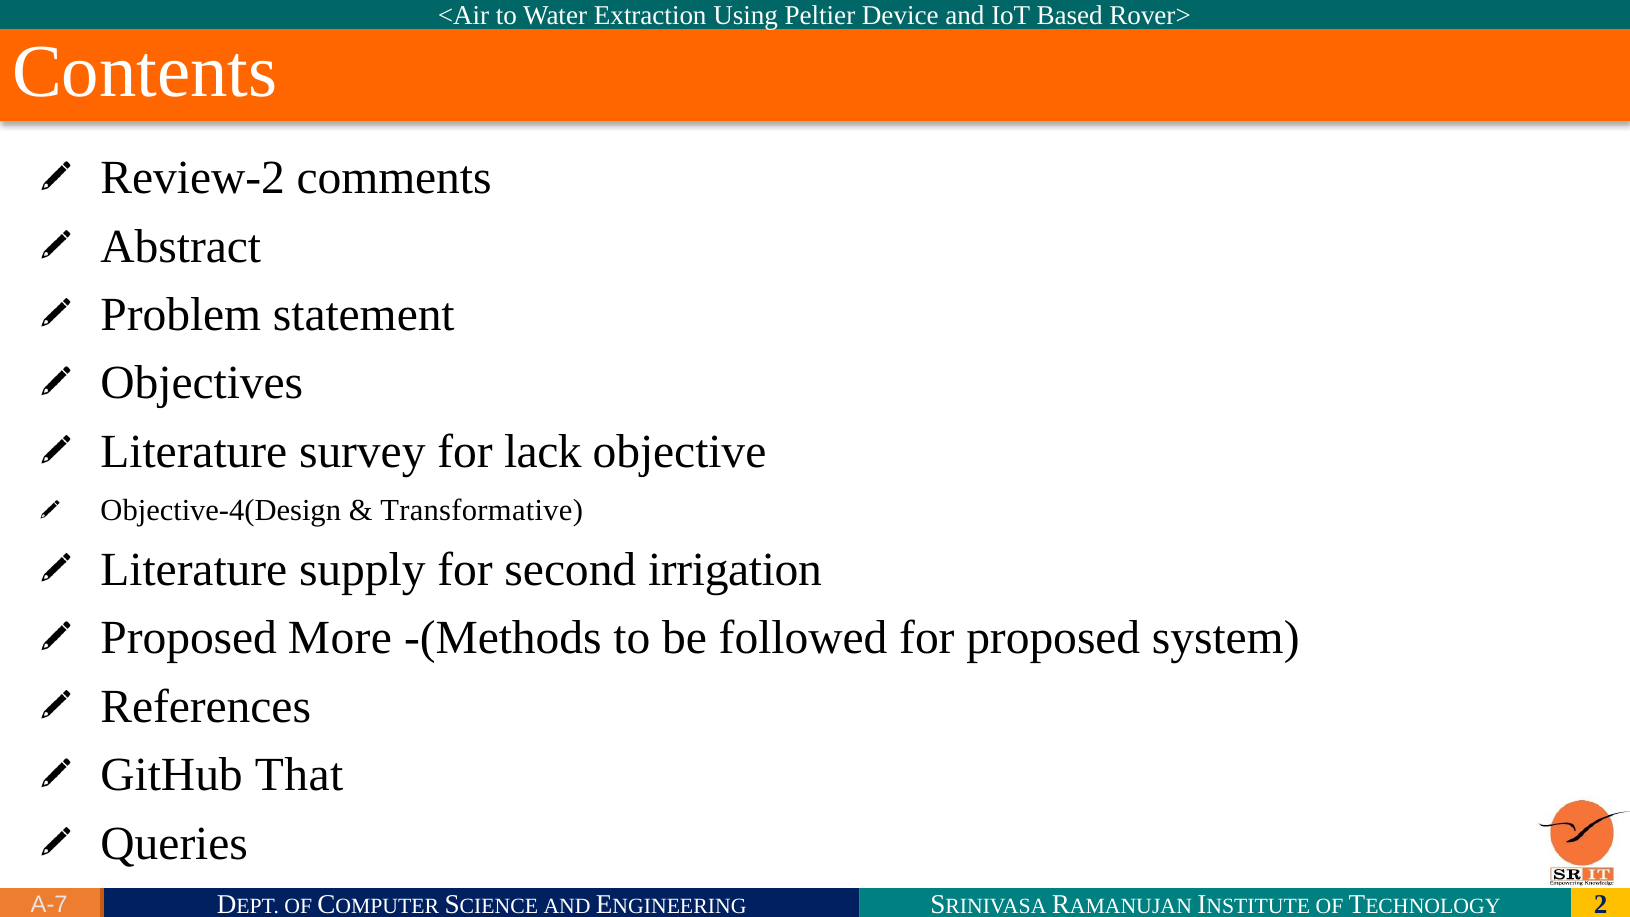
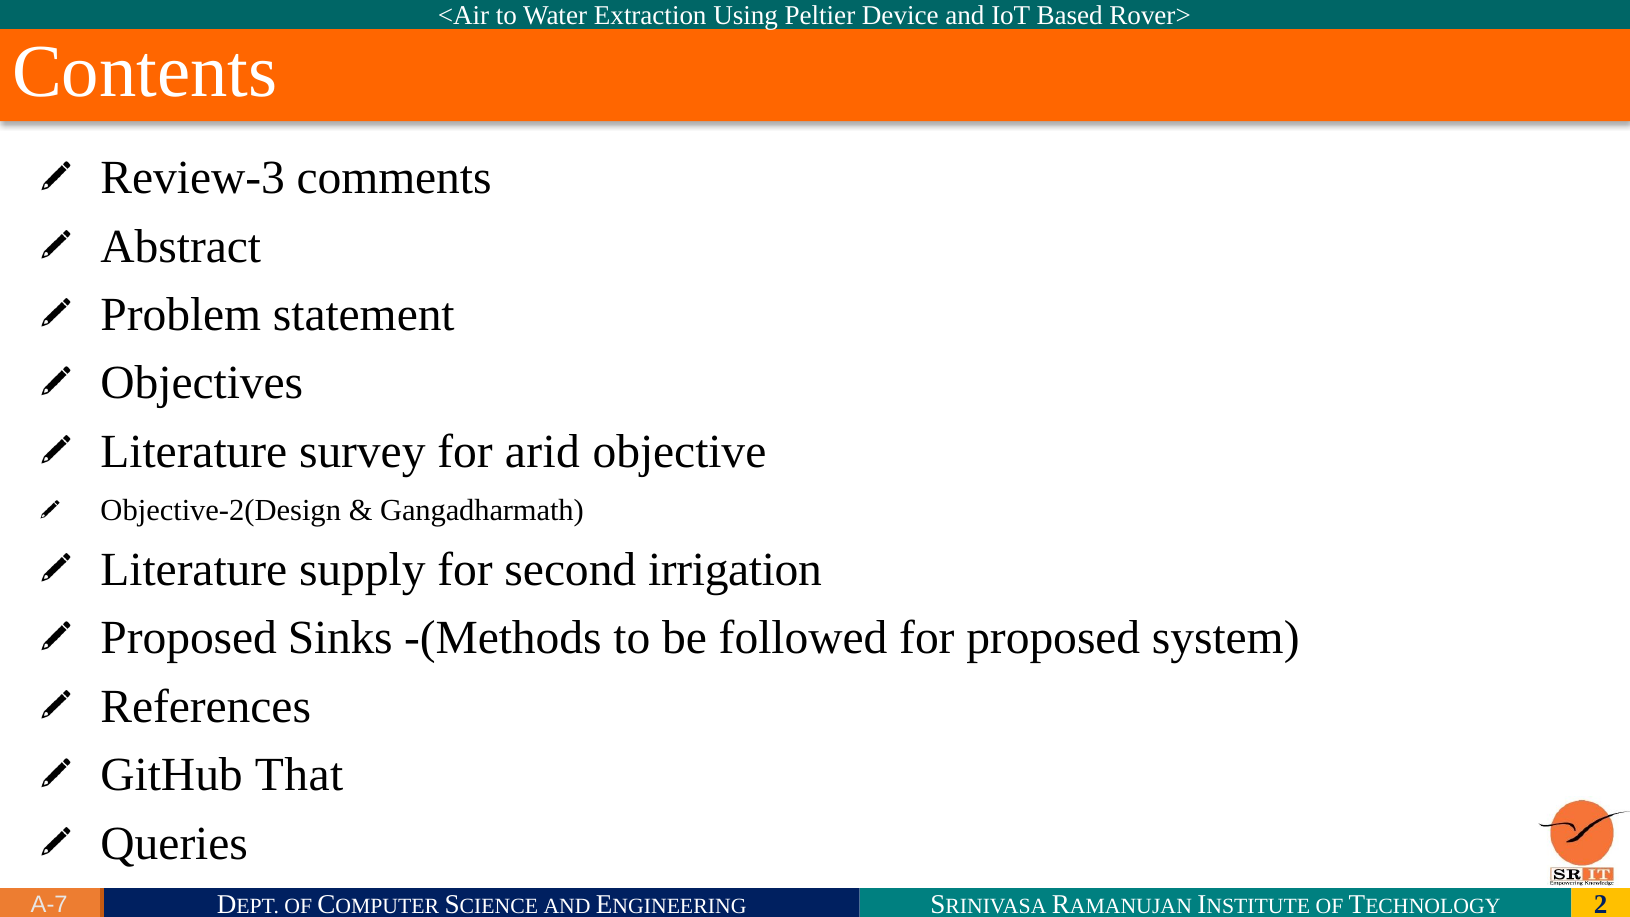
Review-2: Review-2 -> Review-3 (193, 178)
lack: lack -> arid (542, 452)
Objective-4(Design: Objective-4(Design -> Objective-2(Design (221, 511)
Transformative: Transformative -> Gangadharmath (482, 511)
More: More -> Sinks (340, 638)
